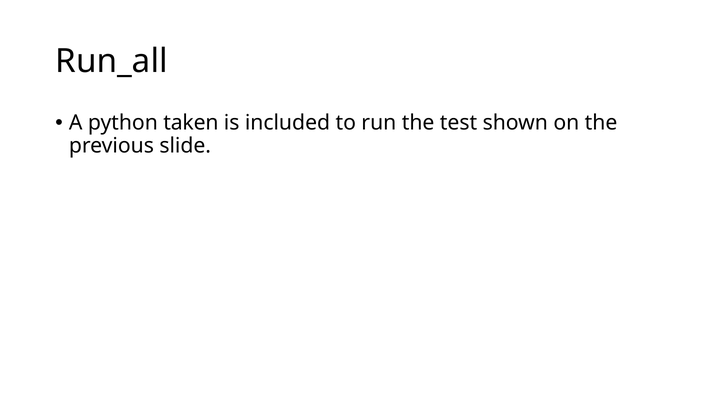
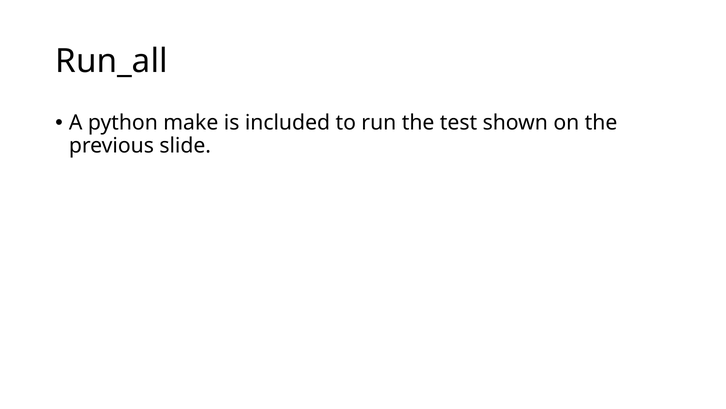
taken: taken -> make (191, 123)
